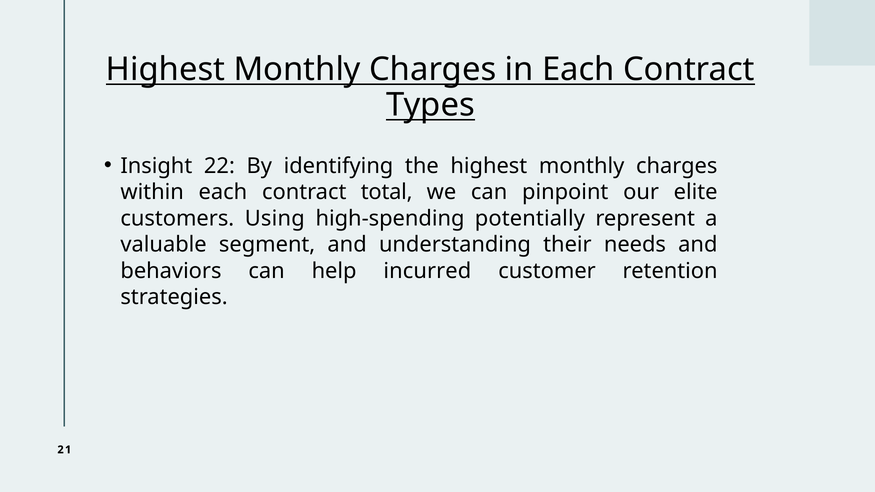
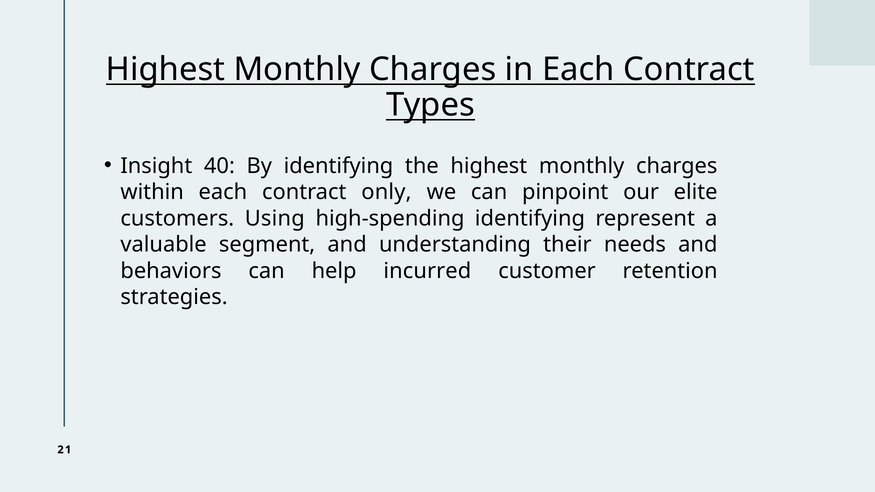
22: 22 -> 40 (219, 166)
total: total -> only (386, 192)
high-spending potentially: potentially -> identifying (530, 219)
